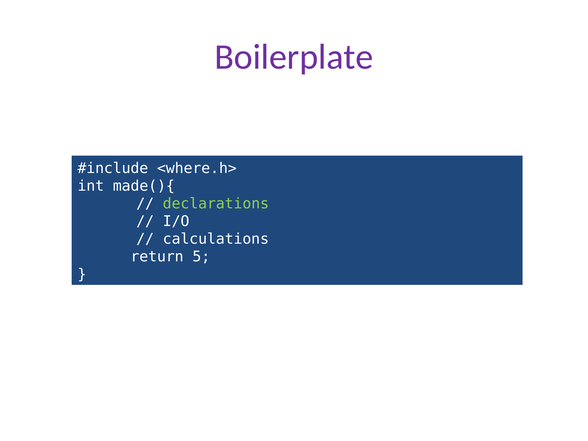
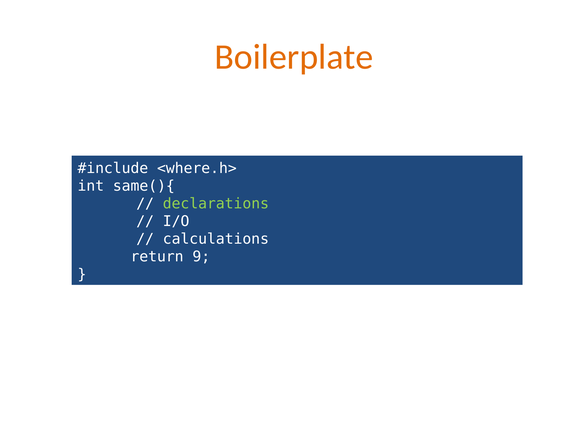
Boilerplate colour: purple -> orange (294, 57)
made(){: made(){ -> same(){ (144, 186)
5: 5 -> 9 (201, 257)
